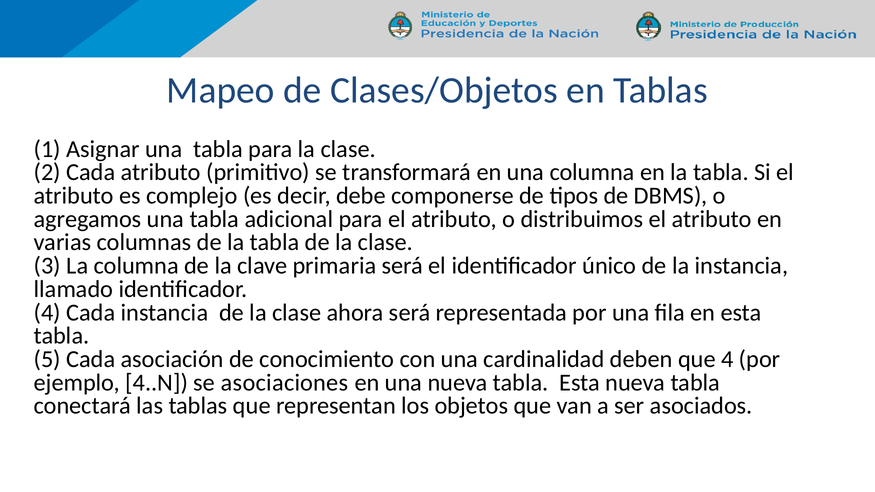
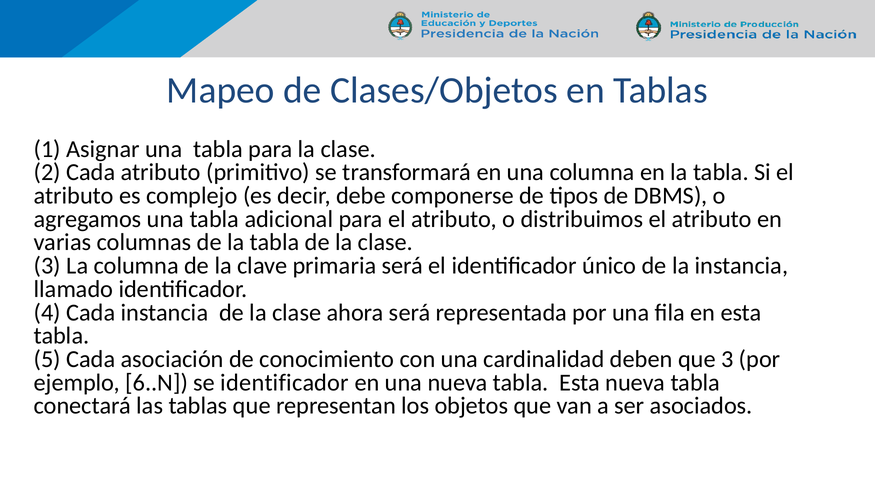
que 4: 4 -> 3 (727, 359)
4..N: 4..N -> 6..N (157, 383)
se asociaciones: asociaciones -> identificador (285, 383)
